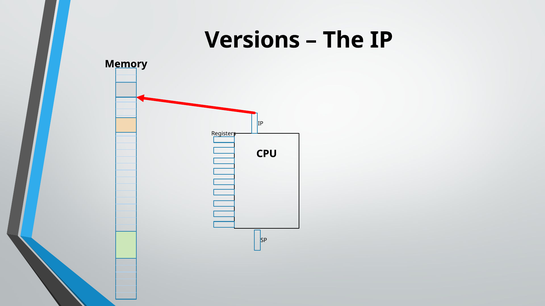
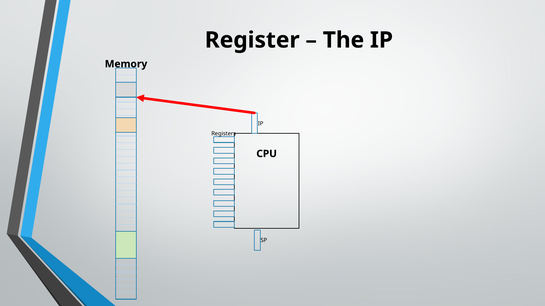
Versions: Versions -> Register (252, 40)
